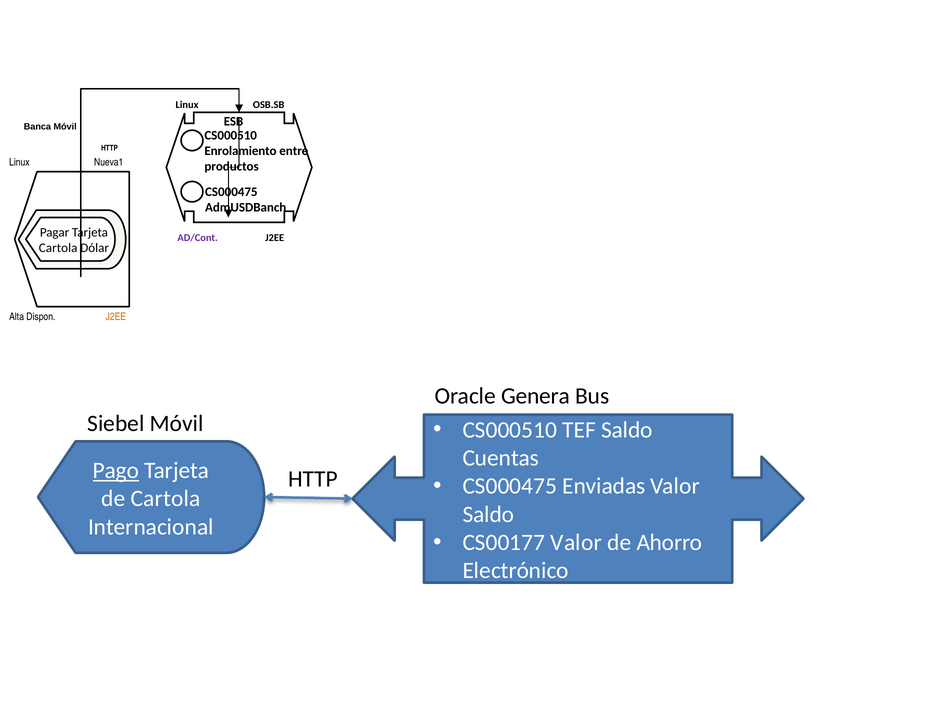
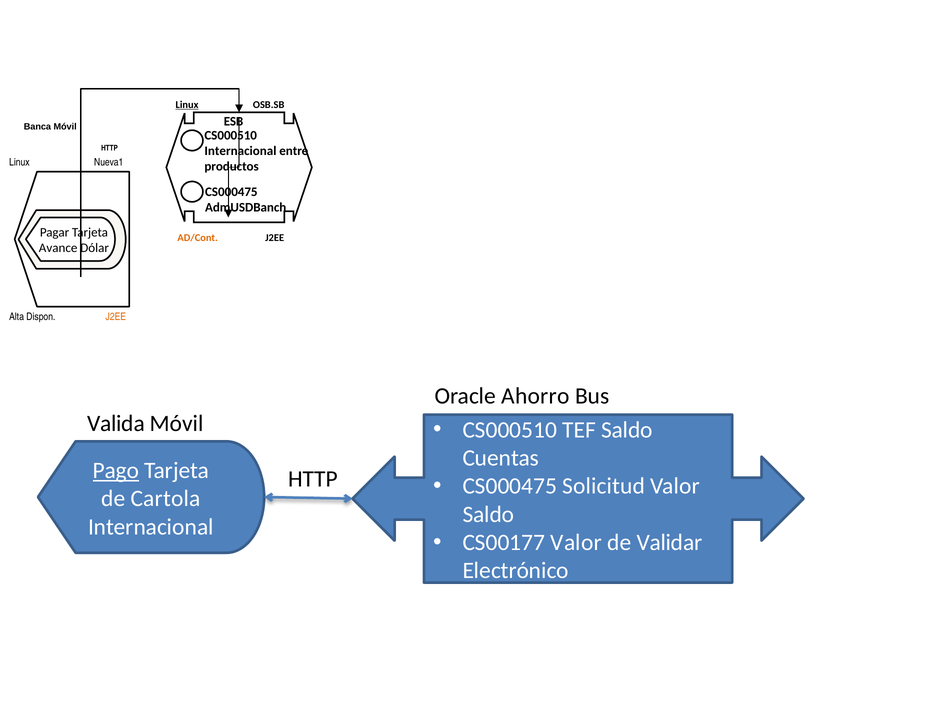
Linux underline: none -> present (187, 105)
Enrolamiento: Enrolamiento -> Internacional (240, 151)
AD/Cont colour: purple -> orange (198, 238)
Cartola: Cartola -> Avance (58, 248)
Genera: Genera -> Ahorro (535, 396)
Siebel: Siebel -> Valida (116, 423)
Enviadas: Enviadas -> Solicitud (604, 486)
Ahorro: Ahorro -> Validar (669, 543)
